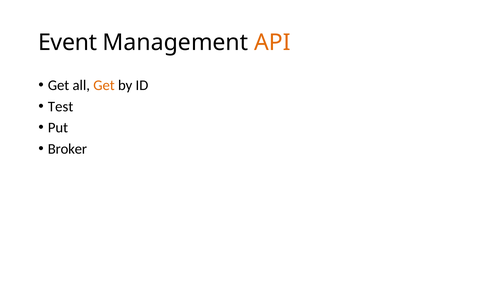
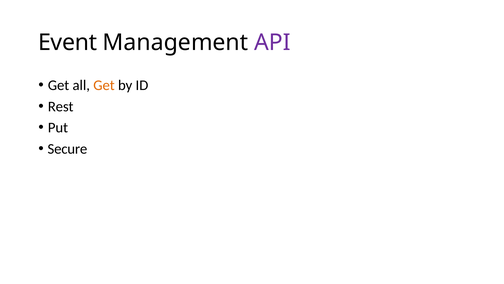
API colour: orange -> purple (272, 42)
Test: Test -> Rest (61, 106)
Broker: Broker -> Secure (67, 149)
